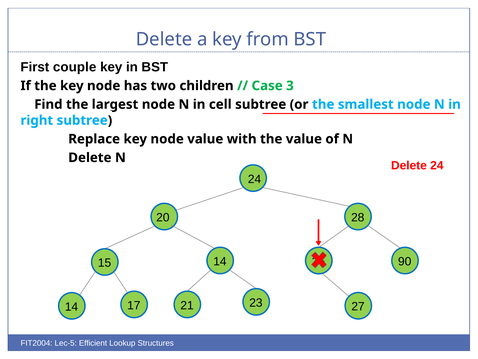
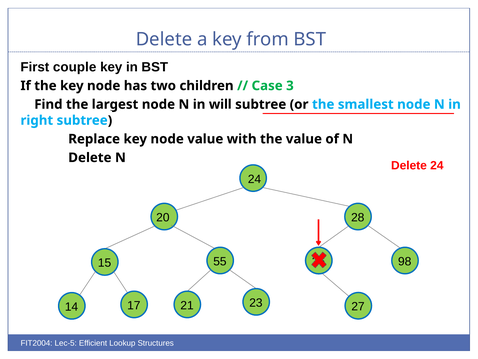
cell: cell -> will (220, 104)
90: 90 -> 98 (405, 261)
15 14: 14 -> 55 (220, 261)
